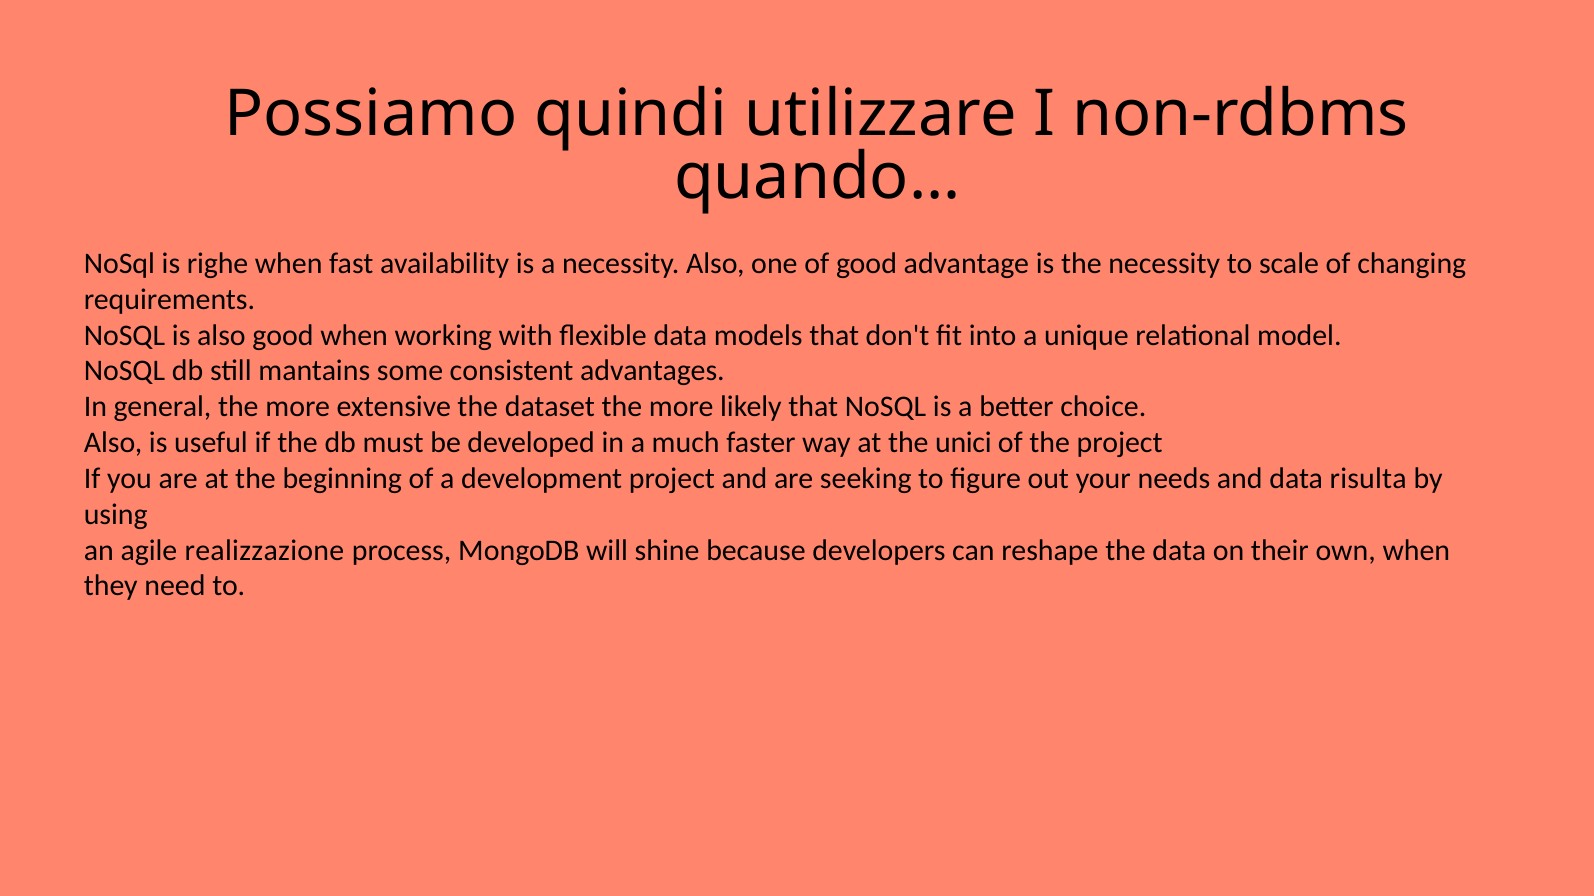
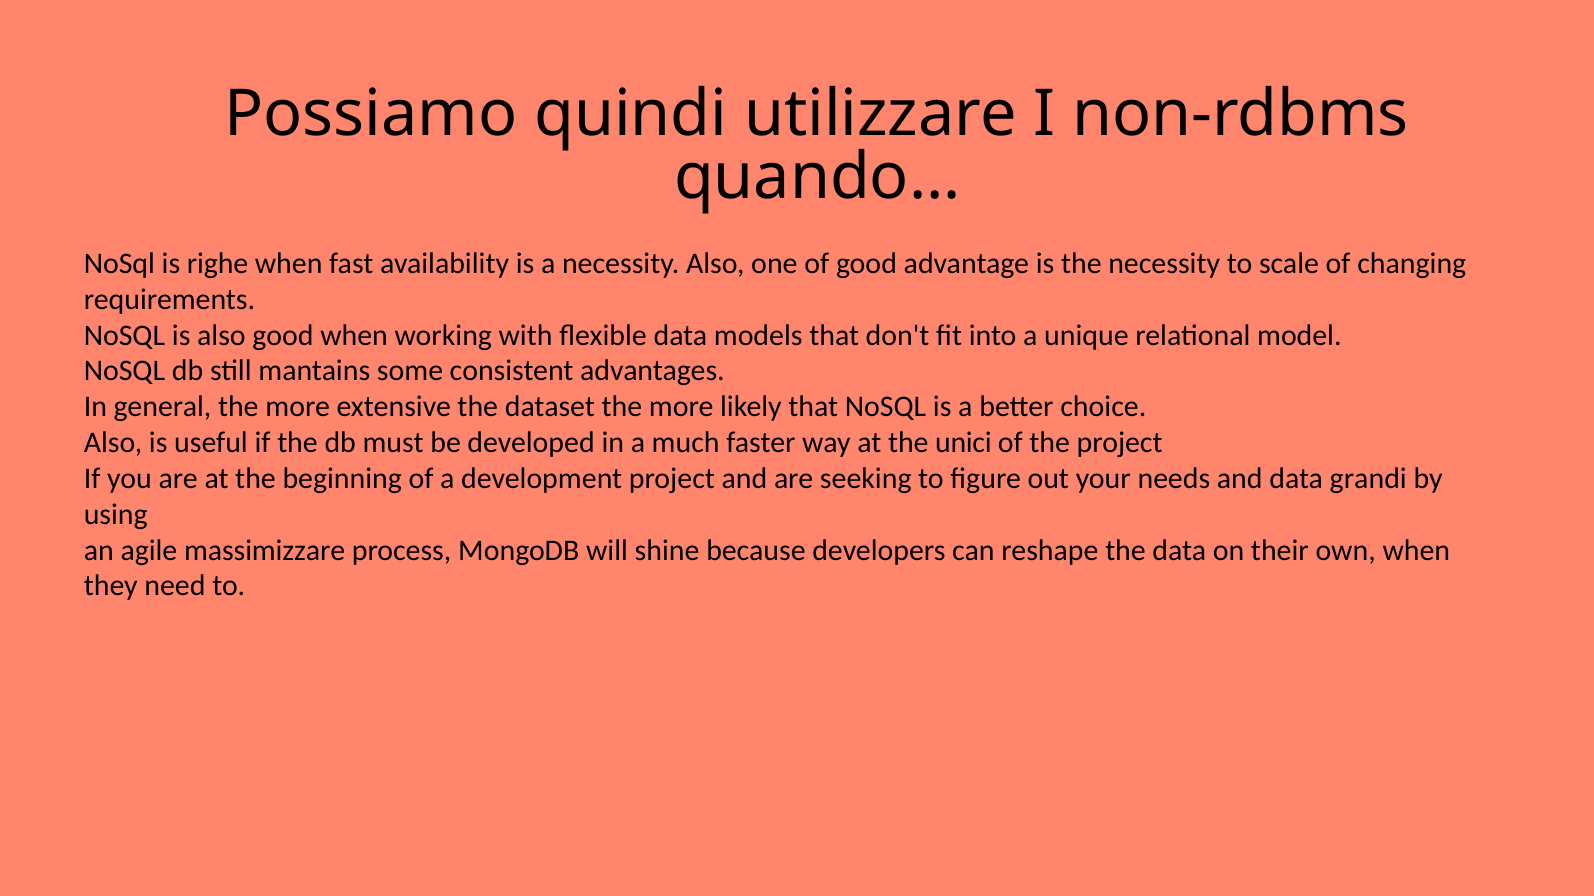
risulta: risulta -> grandi (1368, 479)
realizzazione: realizzazione -> massimizzare (265, 551)
